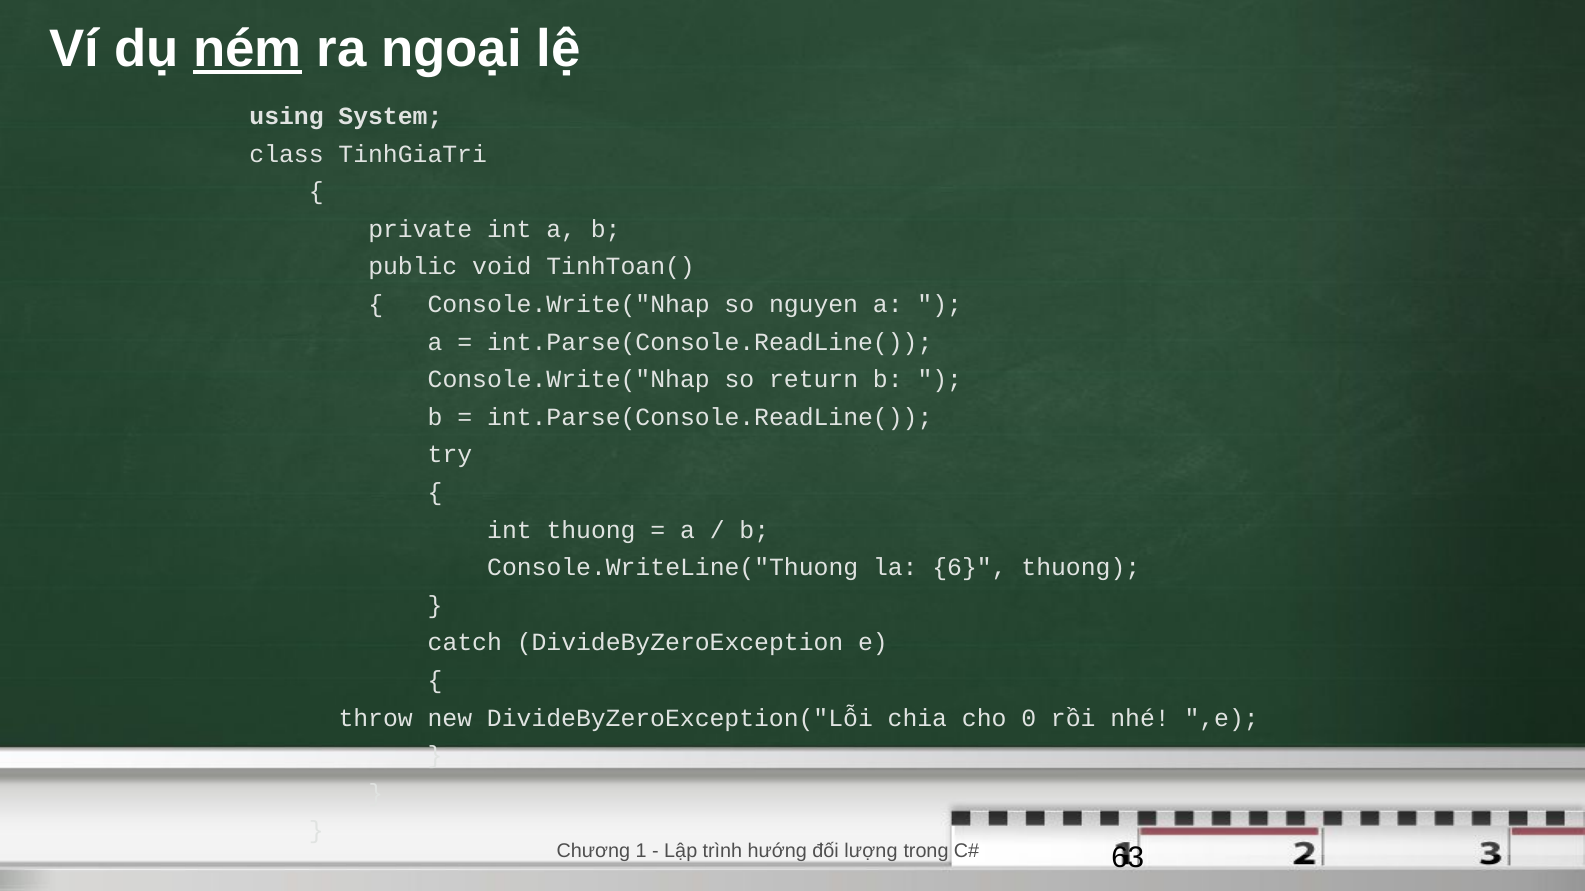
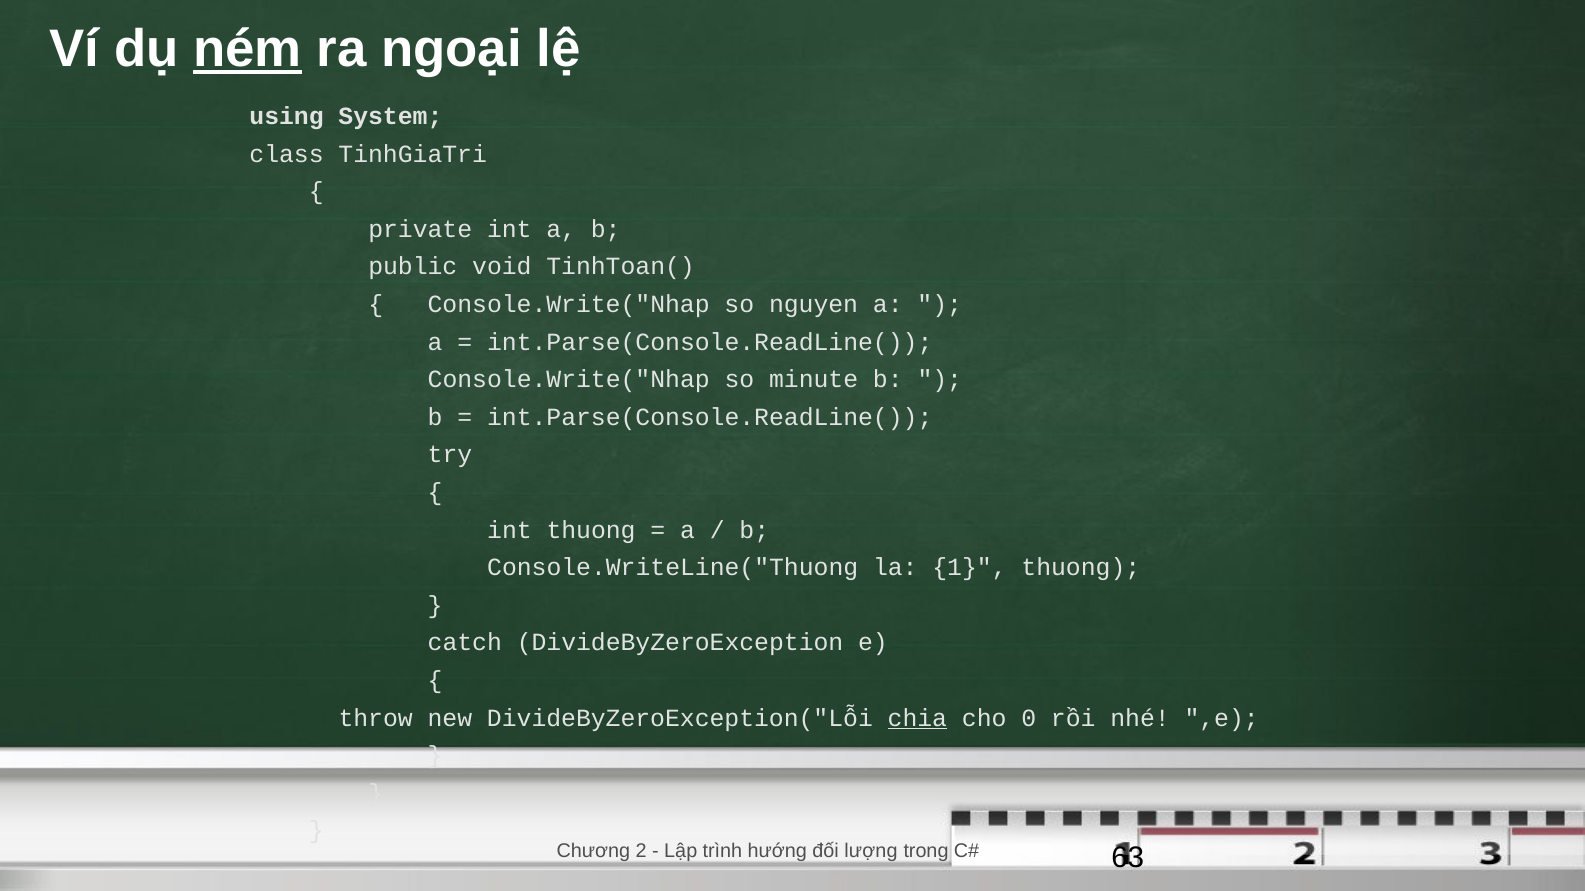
return: return -> minute (814, 380)
6: 6 -> 1 (970, 568)
chia underline: none -> present (917, 718)
1: 1 -> 2 (641, 851)
